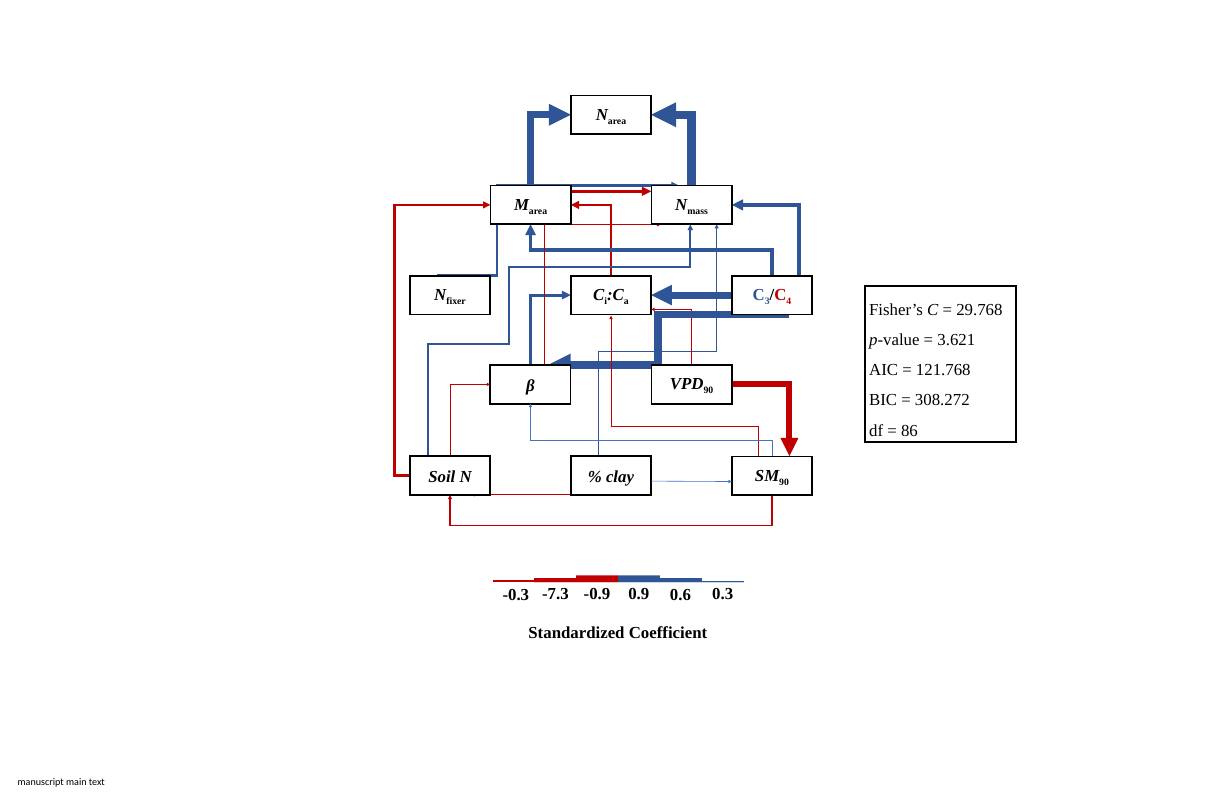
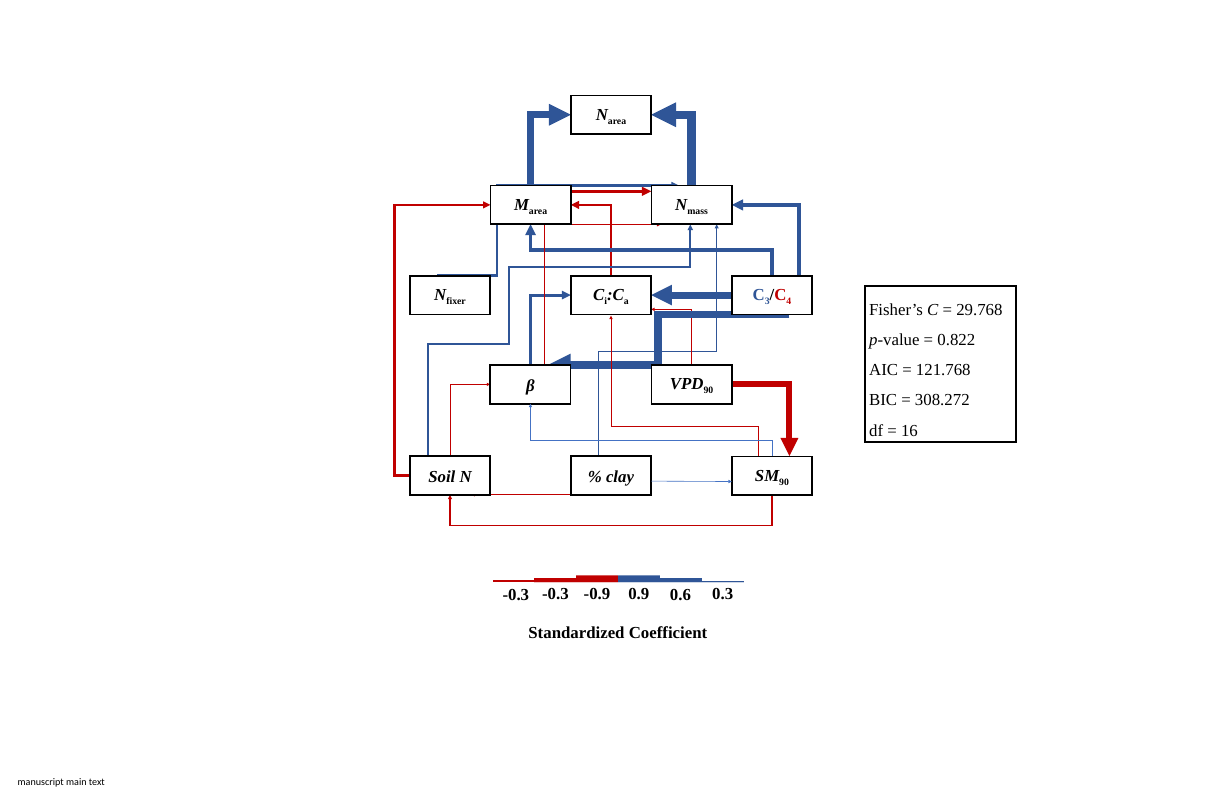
3.621: 3.621 -> 0.822 (956, 340)
86: 86 -> 16 (909, 431)
-7.3: -7.3 -> -0.3 (555, 594)
